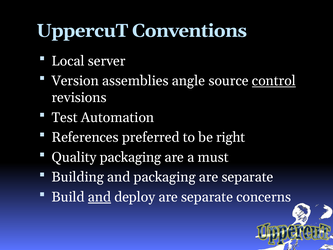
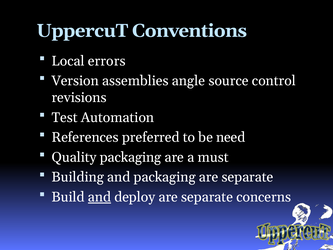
server: server -> errors (107, 61)
control underline: present -> none (274, 81)
right: right -> need (231, 137)
